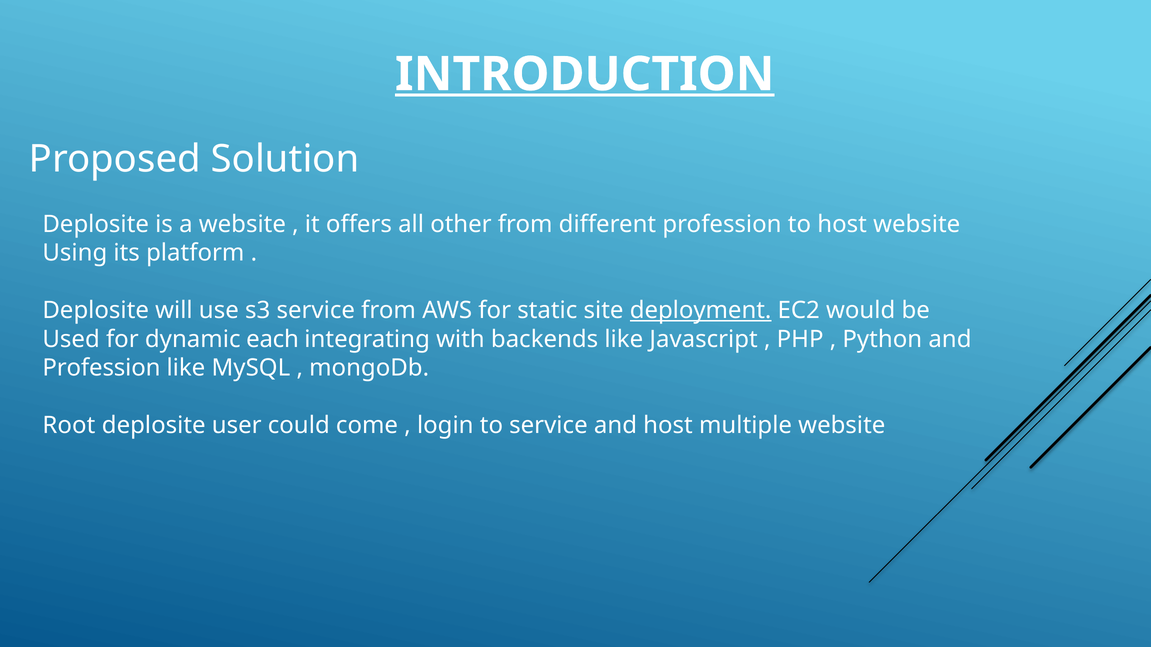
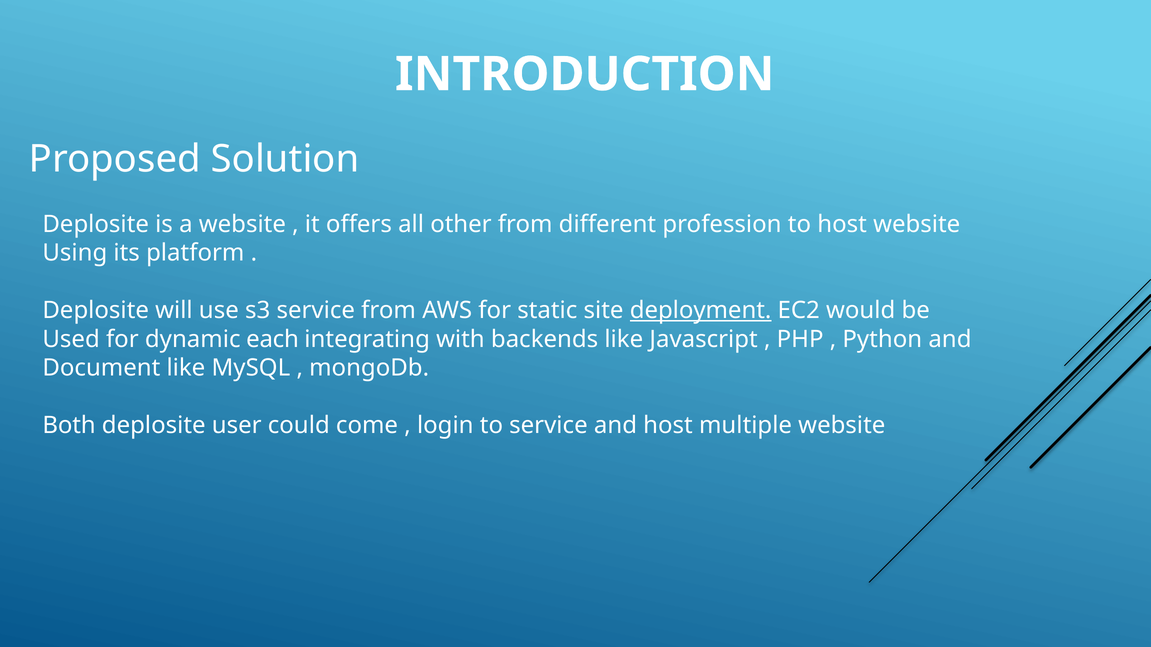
INTRODUCTION underline: present -> none (585, 74)
Profession: Profession -> Document (101, 368)
Root: Root -> Both (69, 426)
